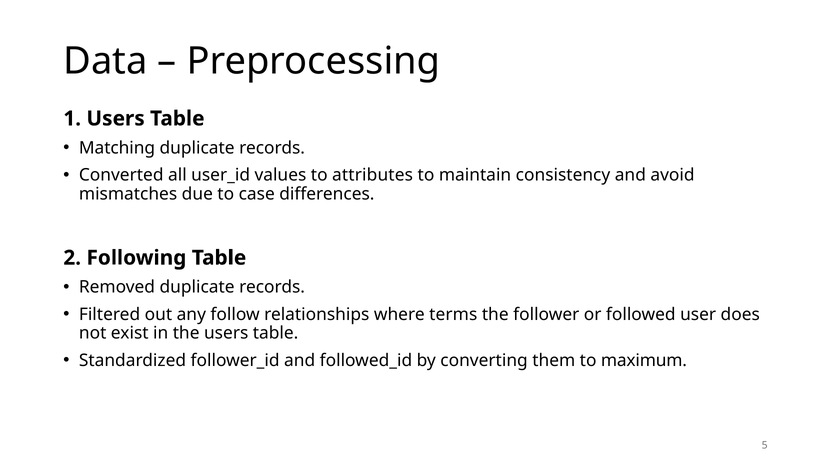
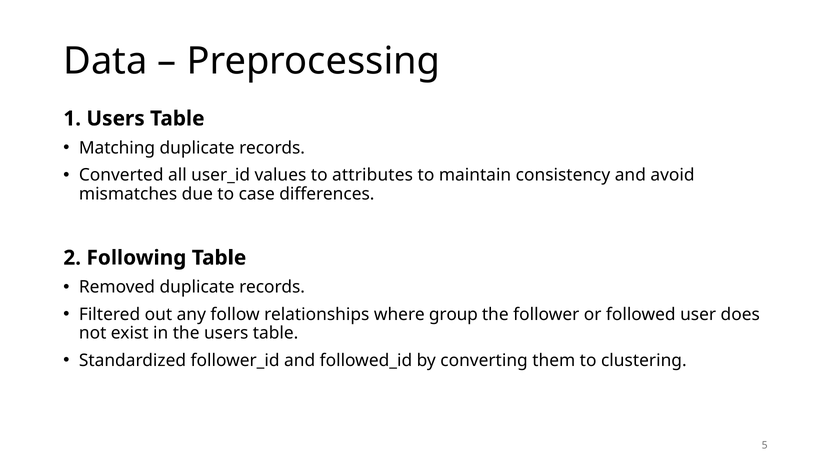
terms: terms -> group (453, 315)
maximum: maximum -> clustering (644, 361)
